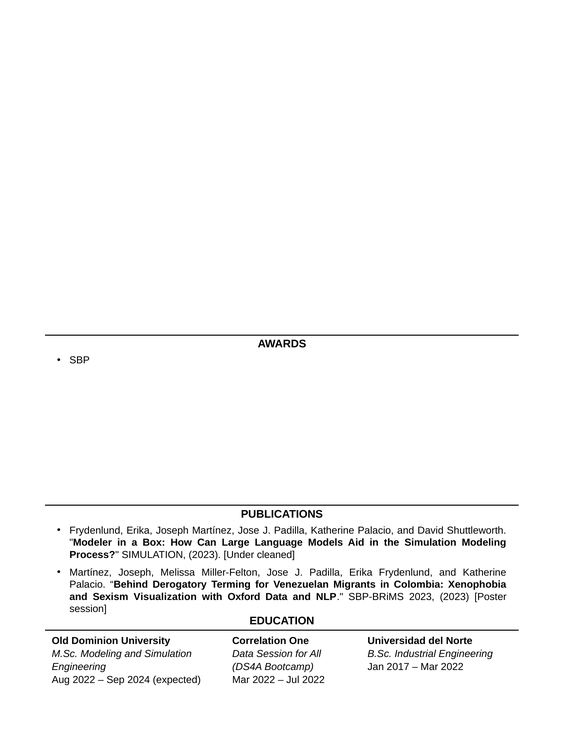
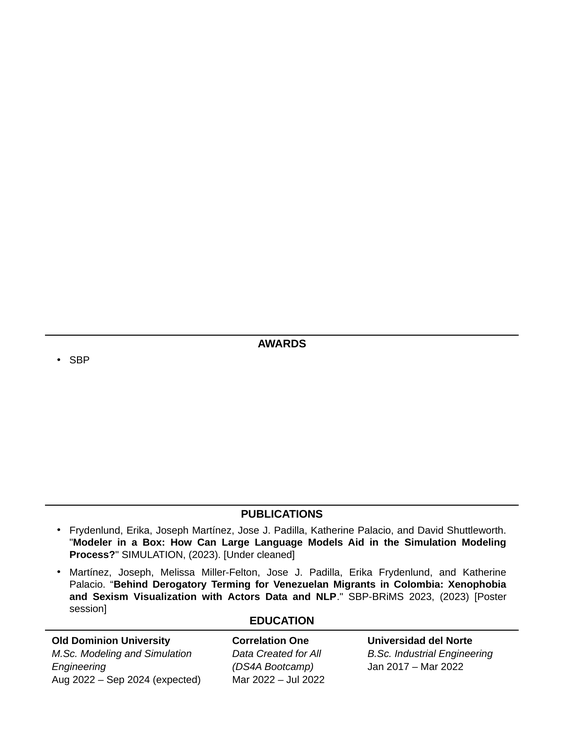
Oxford: Oxford -> Actors (244, 597)
Data Session: Session -> Created (275, 655)
